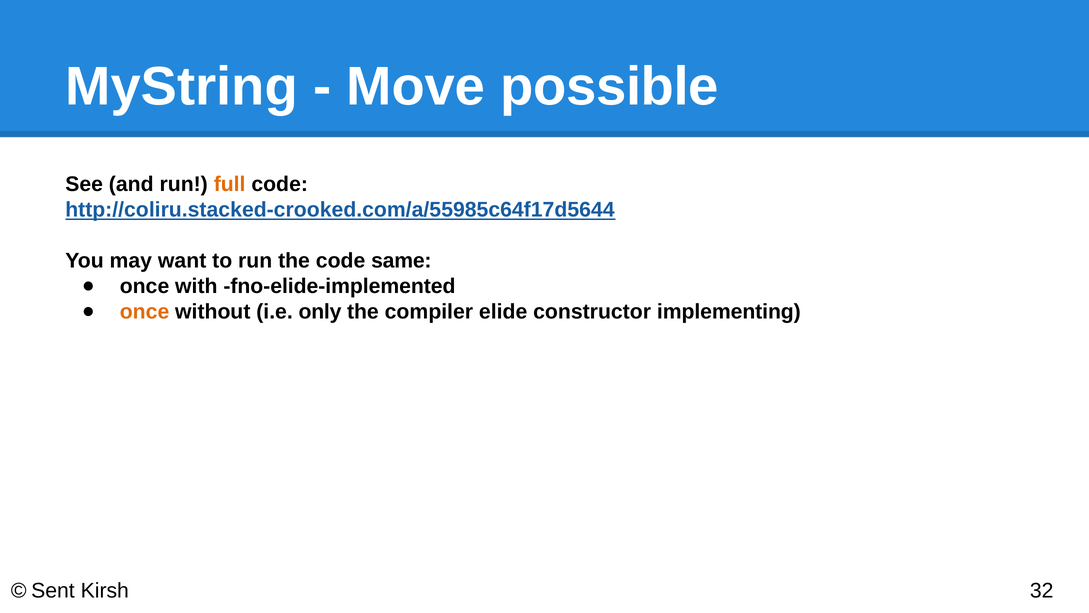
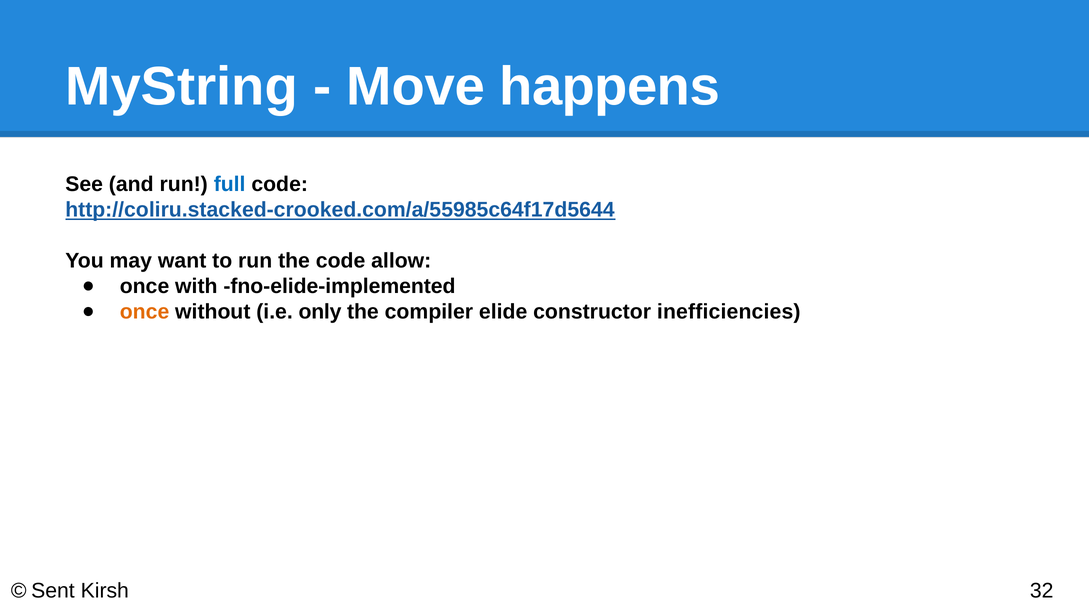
possible: possible -> happens (610, 87)
full colour: orange -> blue (230, 184)
same: same -> allow (401, 261)
implementing: implementing -> inefficiencies (729, 311)
